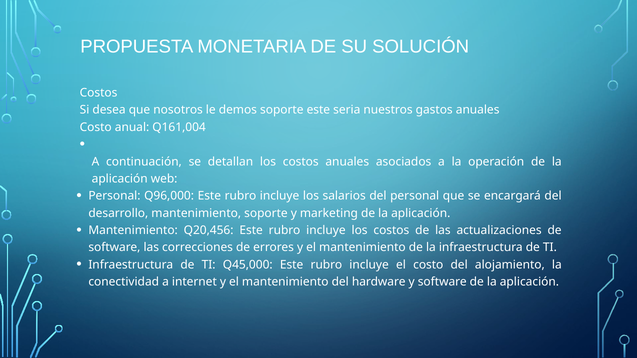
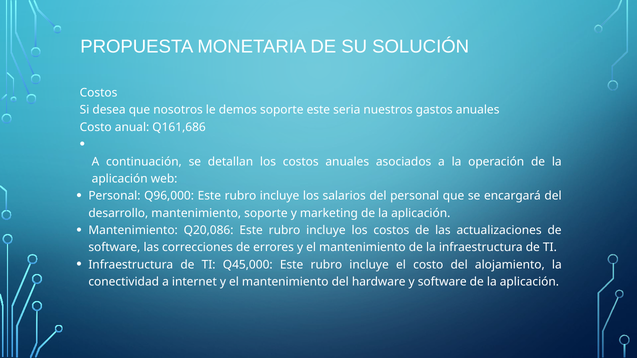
Q161,004: Q161,004 -> Q161,686 (179, 127)
Q20,456: Q20,456 -> Q20,086 (209, 230)
